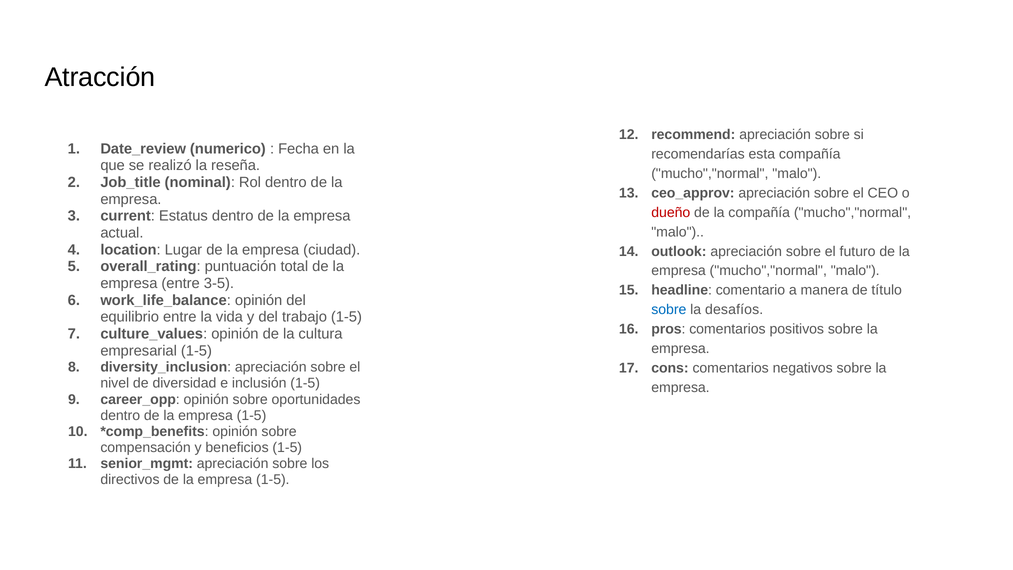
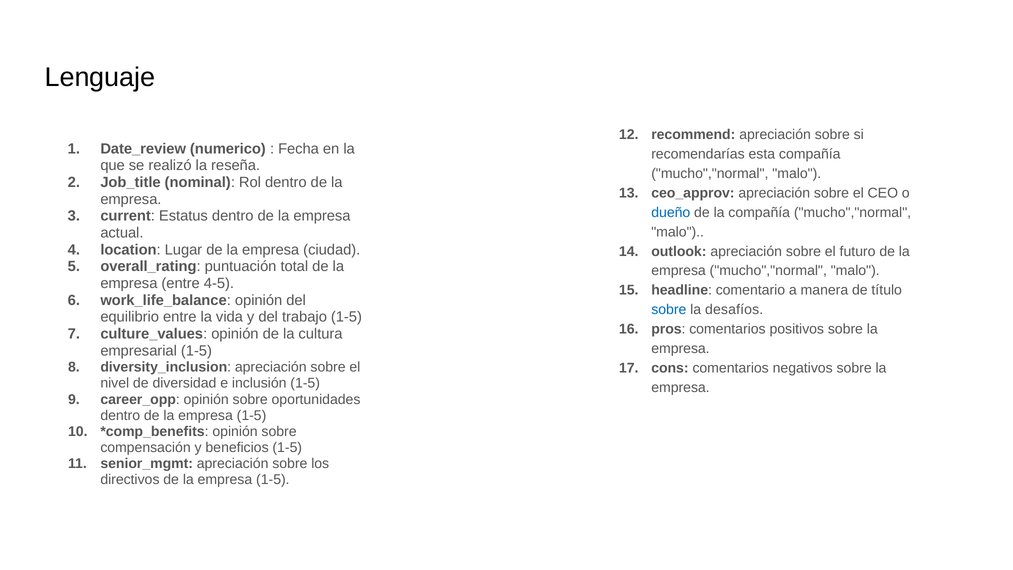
Atracción: Atracción -> Lenguaje (100, 78)
dueño colour: red -> blue (671, 212)
3-5: 3-5 -> 4-5 (219, 283)
